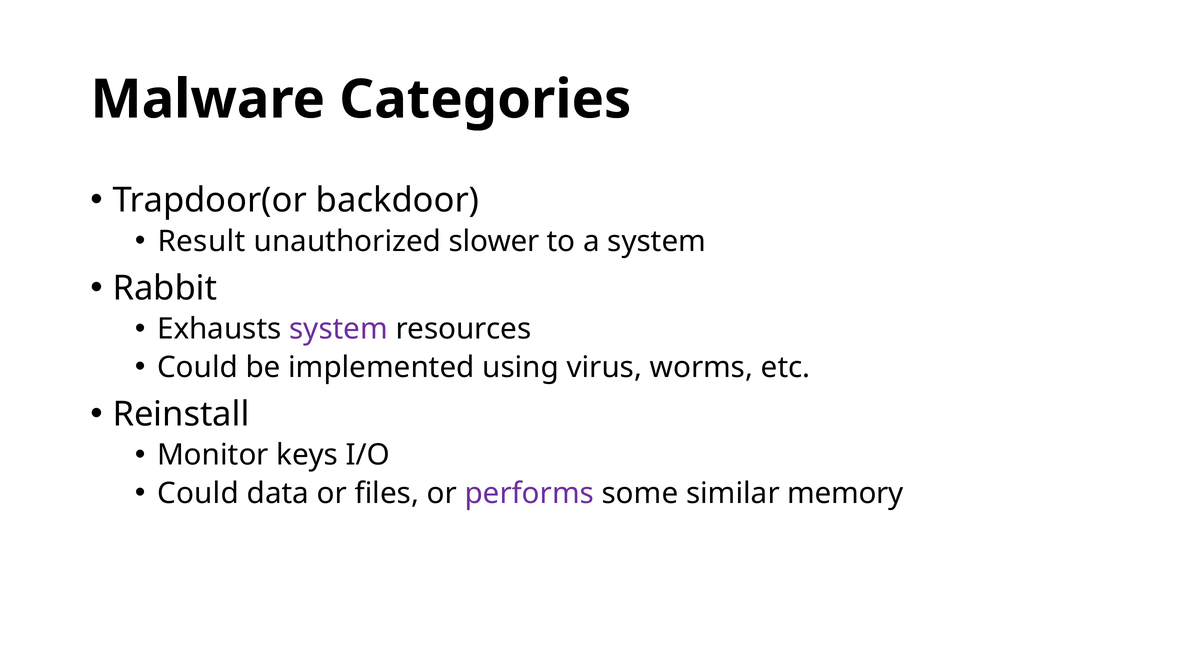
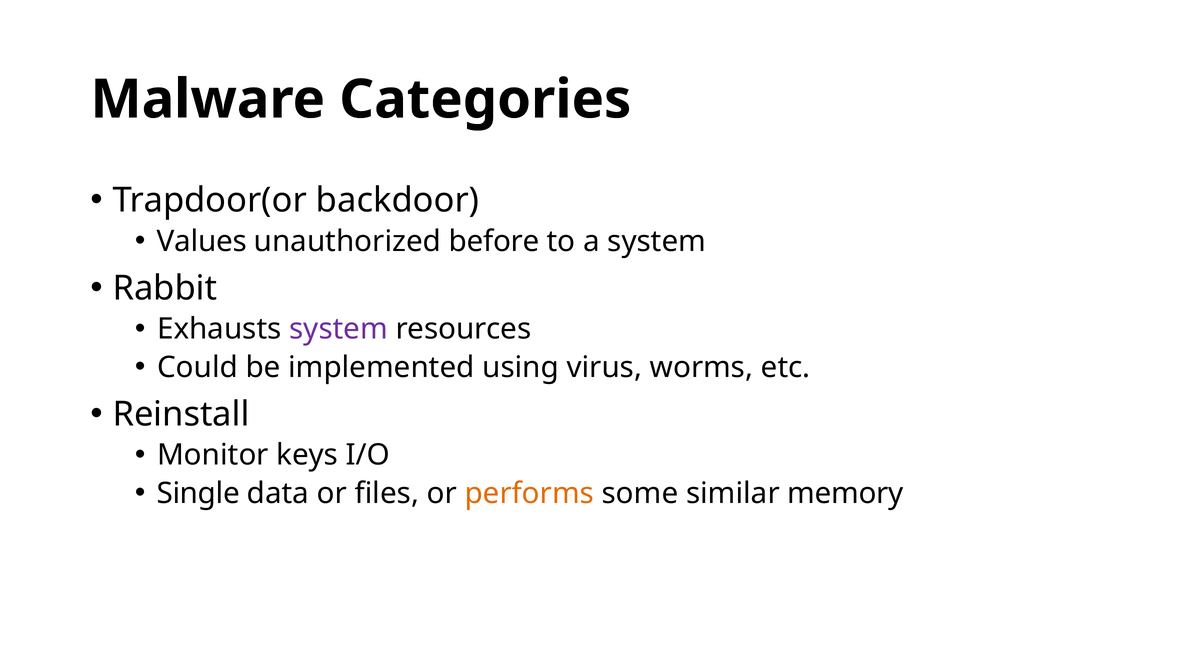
Result: Result -> Values (202, 241)
slower: slower -> before (494, 241)
Could: Could -> Single (198, 493)
performs colour: purple -> orange (529, 493)
